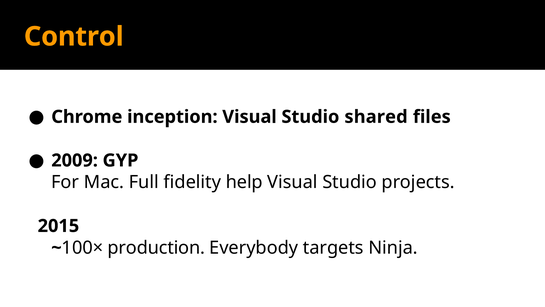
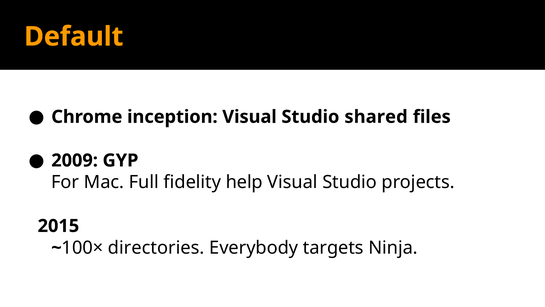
Control: Control -> Default (74, 37)
production: production -> directories (156, 247)
